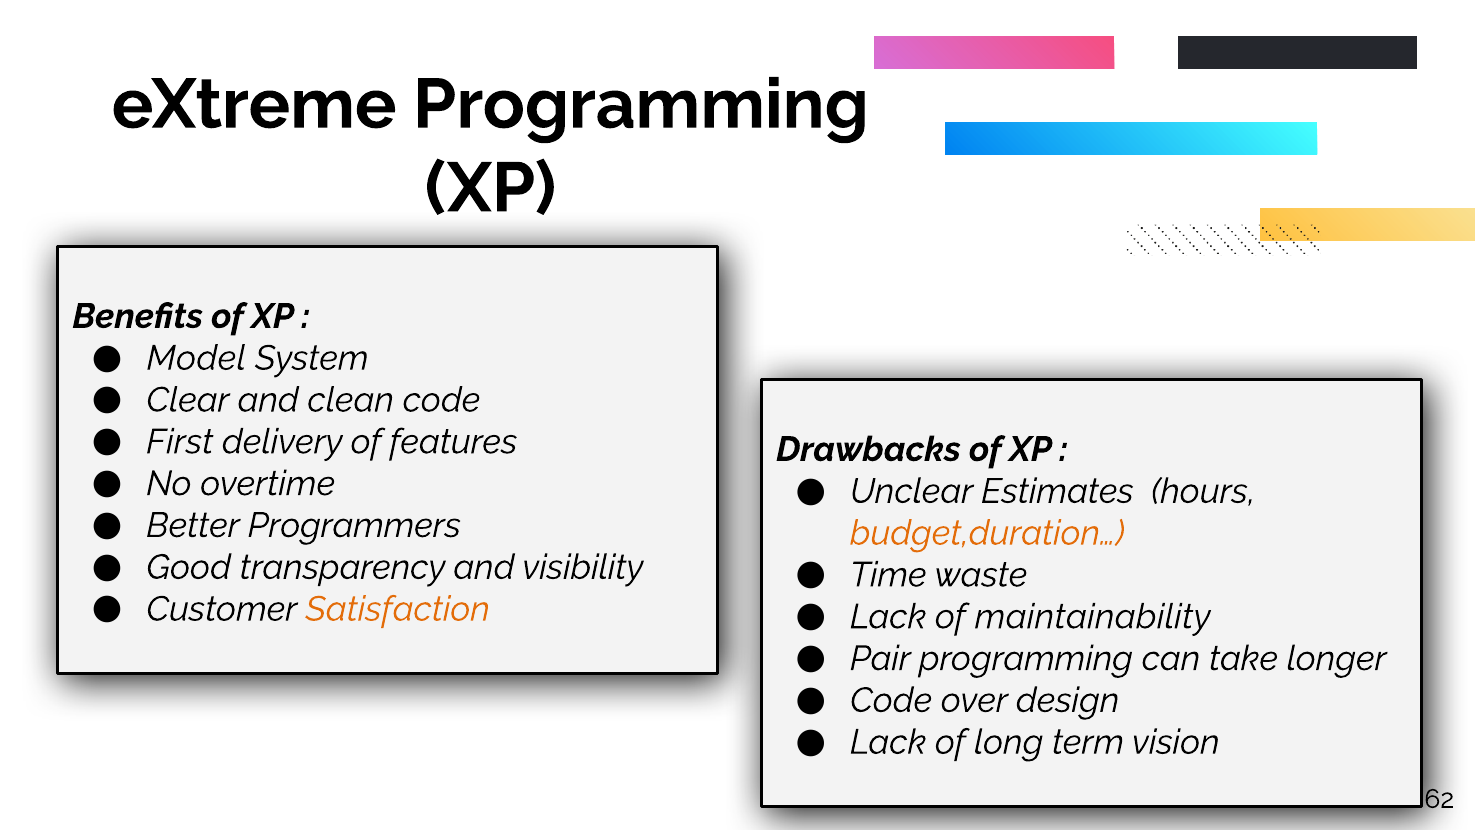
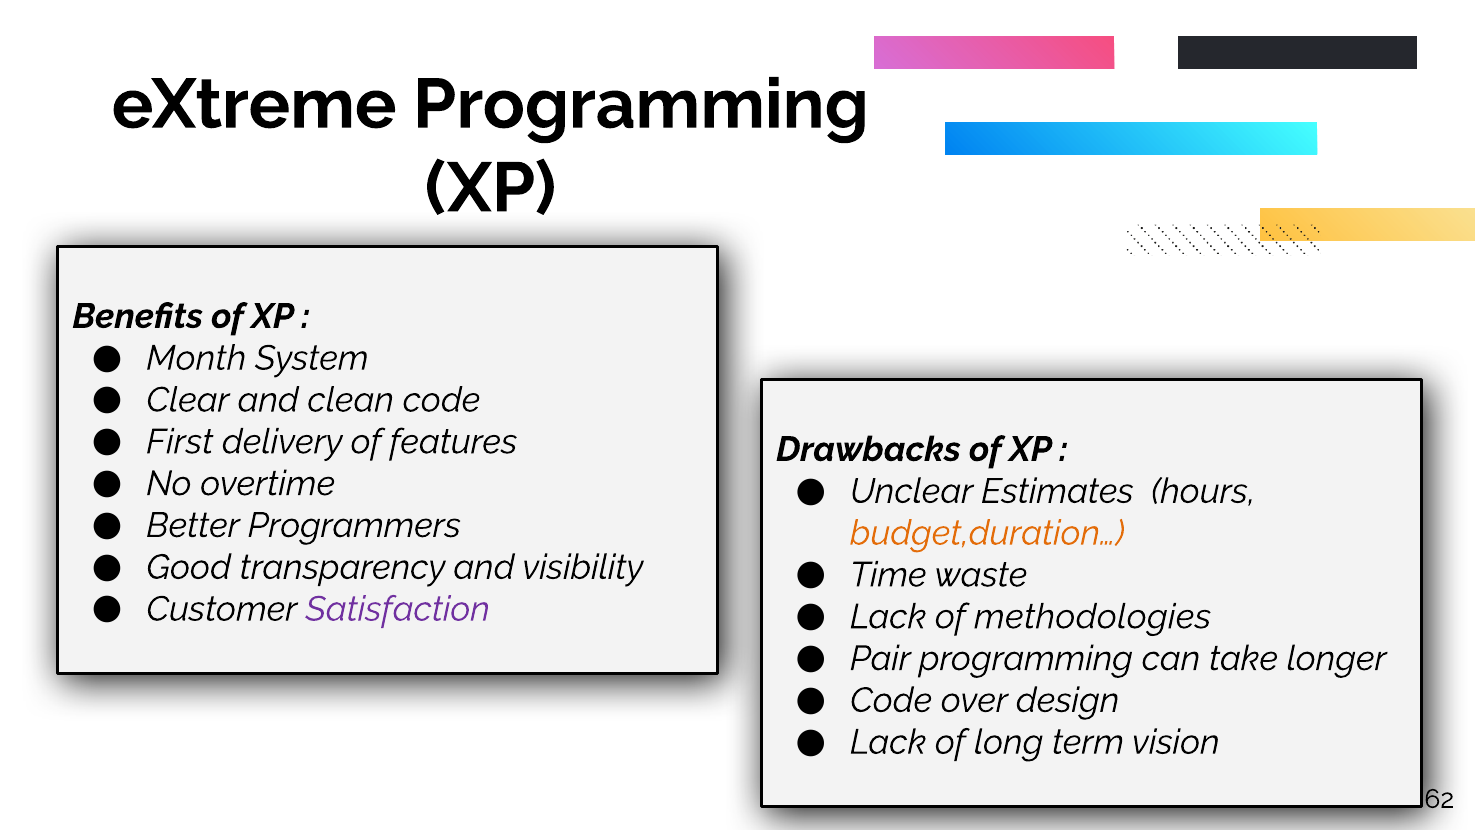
Model: Model -> Month (196, 358)
Satisfaction colour: orange -> purple (398, 609)
maintainability: maintainability -> methodologies (1093, 617)
